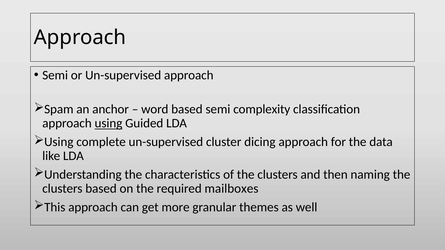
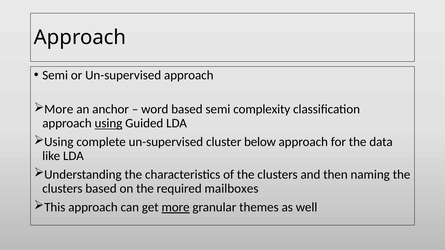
Spam: Spam -> More (59, 109)
dicing: dicing -> below (260, 142)
more underline: none -> present (176, 208)
